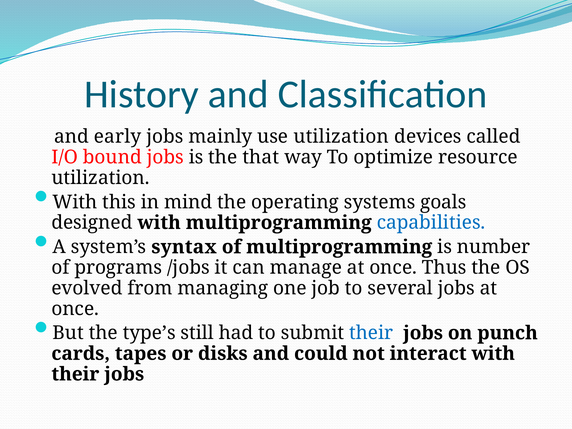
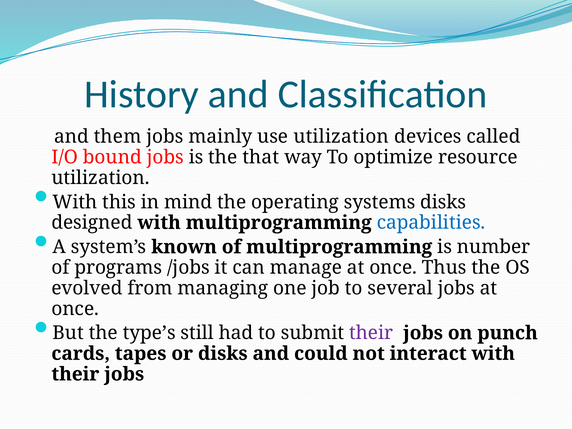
early: early -> them (118, 137)
systems goals: goals -> disks (443, 202)
syntax: syntax -> known (184, 247)
their colour: blue -> purple (371, 333)
